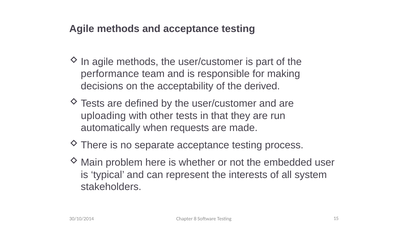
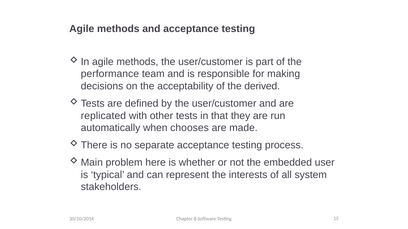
uploading: uploading -> replicated (103, 116)
requests: requests -> chooses (190, 128)
